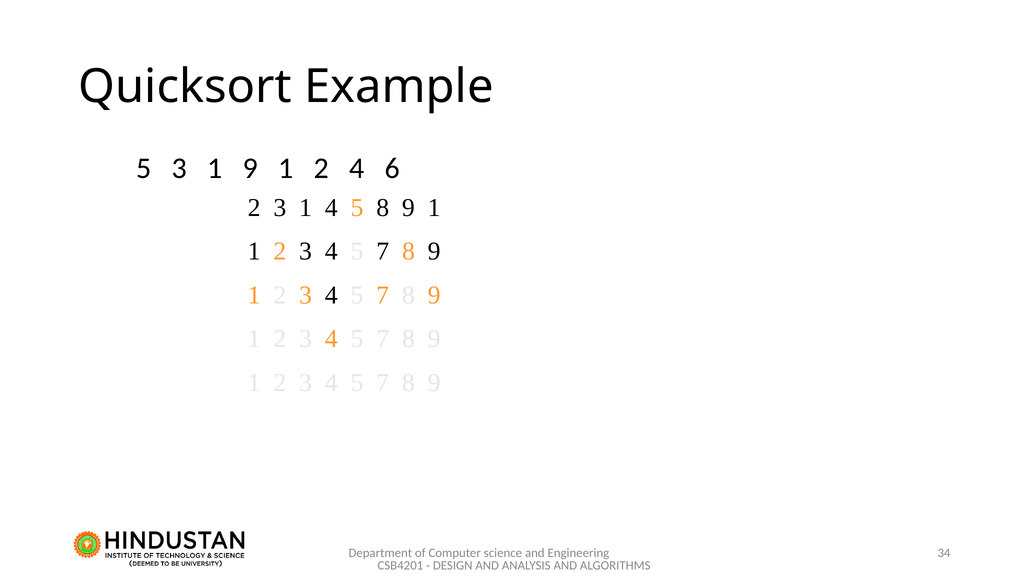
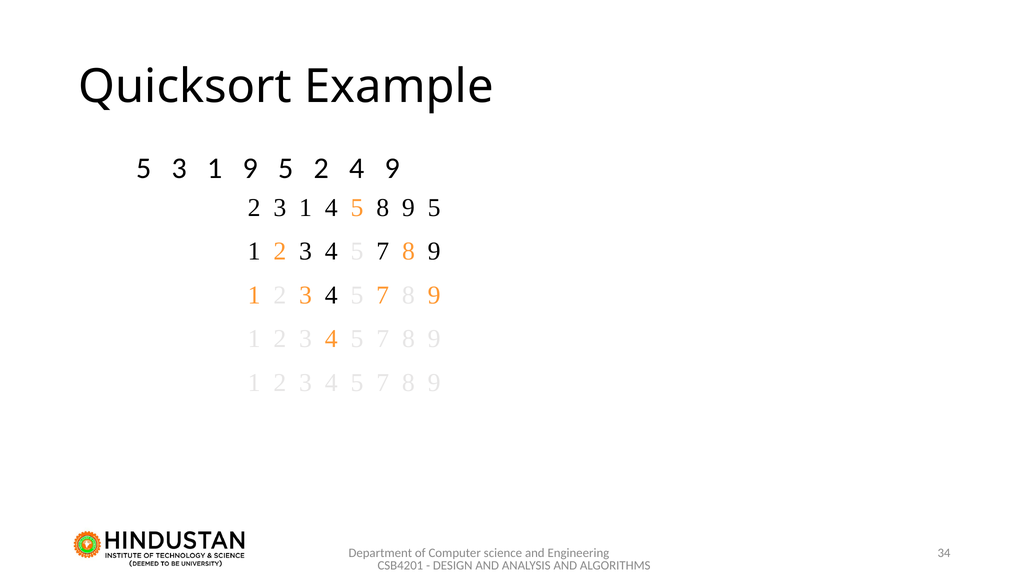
1 9 1: 1 -> 5 (286, 168)
4 6: 6 -> 9 (392, 168)
5 8 9 1: 1 -> 5 (434, 208)
